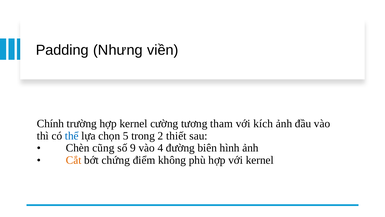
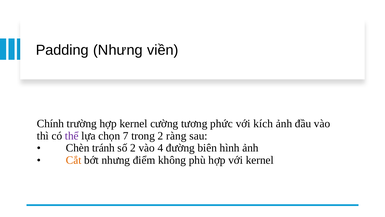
tham: tham -> phức (222, 123)
thể colour: blue -> purple (72, 136)
5: 5 -> 7 (126, 136)
thiết: thiết -> ràng (176, 136)
cũng: cũng -> tránh (104, 148)
số 9: 9 -> 2 (133, 148)
bớt chứng: chứng -> nhưng (116, 160)
